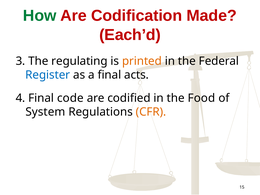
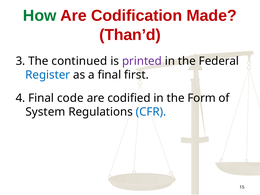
Each’d: Each’d -> Than’d (130, 35)
regulating: regulating -> continued (79, 61)
printed colour: orange -> purple (142, 61)
acts: acts -> first (136, 75)
Food: Food -> Form (202, 98)
CFR colour: orange -> blue (151, 112)
